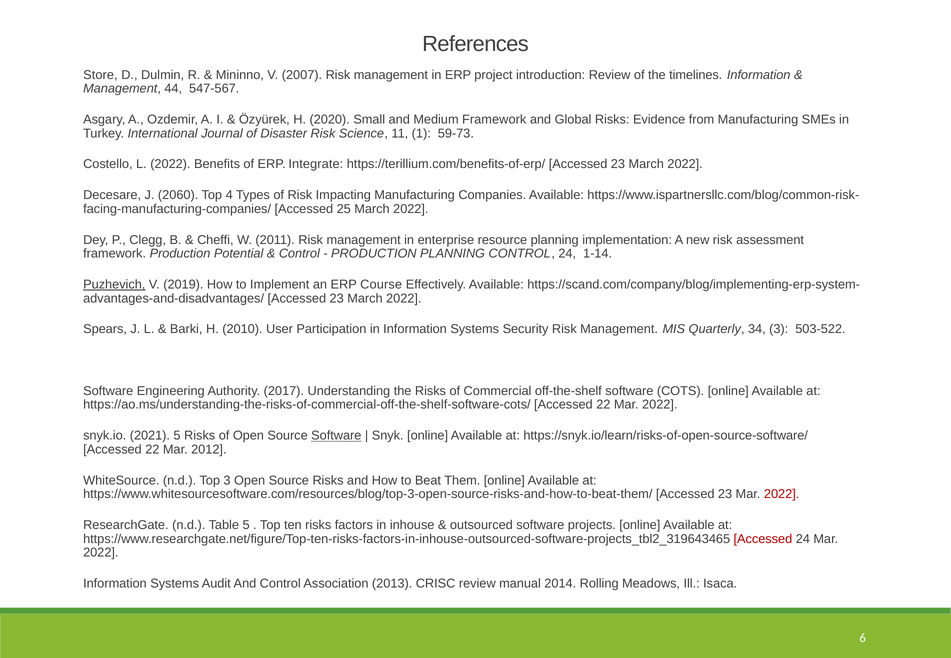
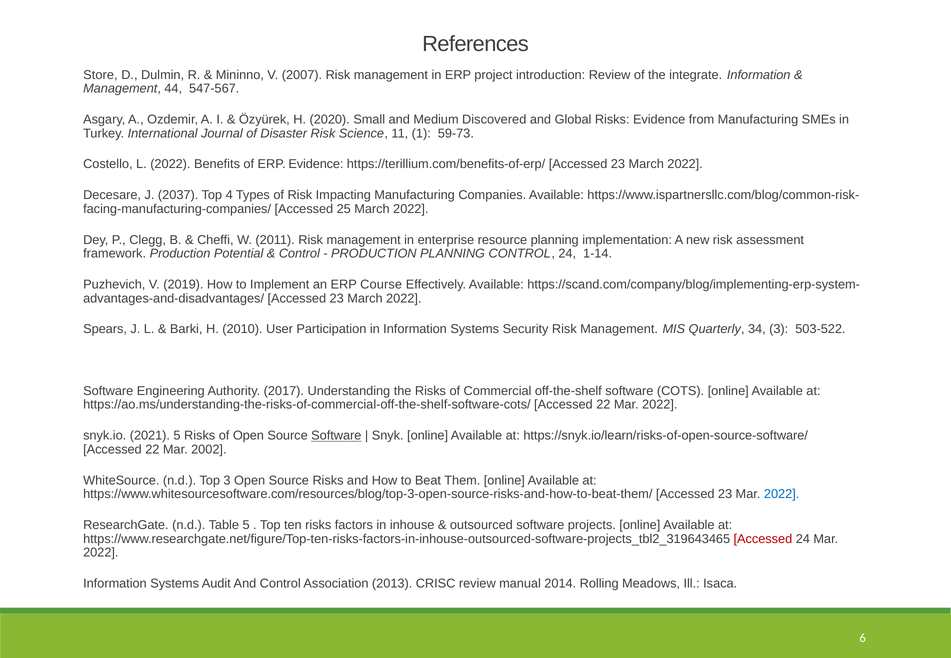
timelines: timelines -> integrate (696, 75)
Medium Framework: Framework -> Discovered (494, 120)
ERP Integrate: Integrate -> Evidence (316, 164)
2060: 2060 -> 2037 (178, 195)
Puzhevich underline: present -> none (114, 285)
2012: 2012 -> 2002 (209, 450)
2022 colour: red -> blue (782, 494)
